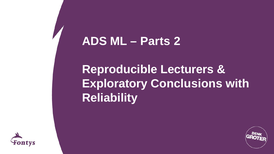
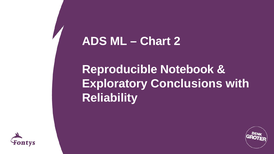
Parts: Parts -> Chart (155, 41)
Lecturers: Lecturers -> Notebook (187, 70)
